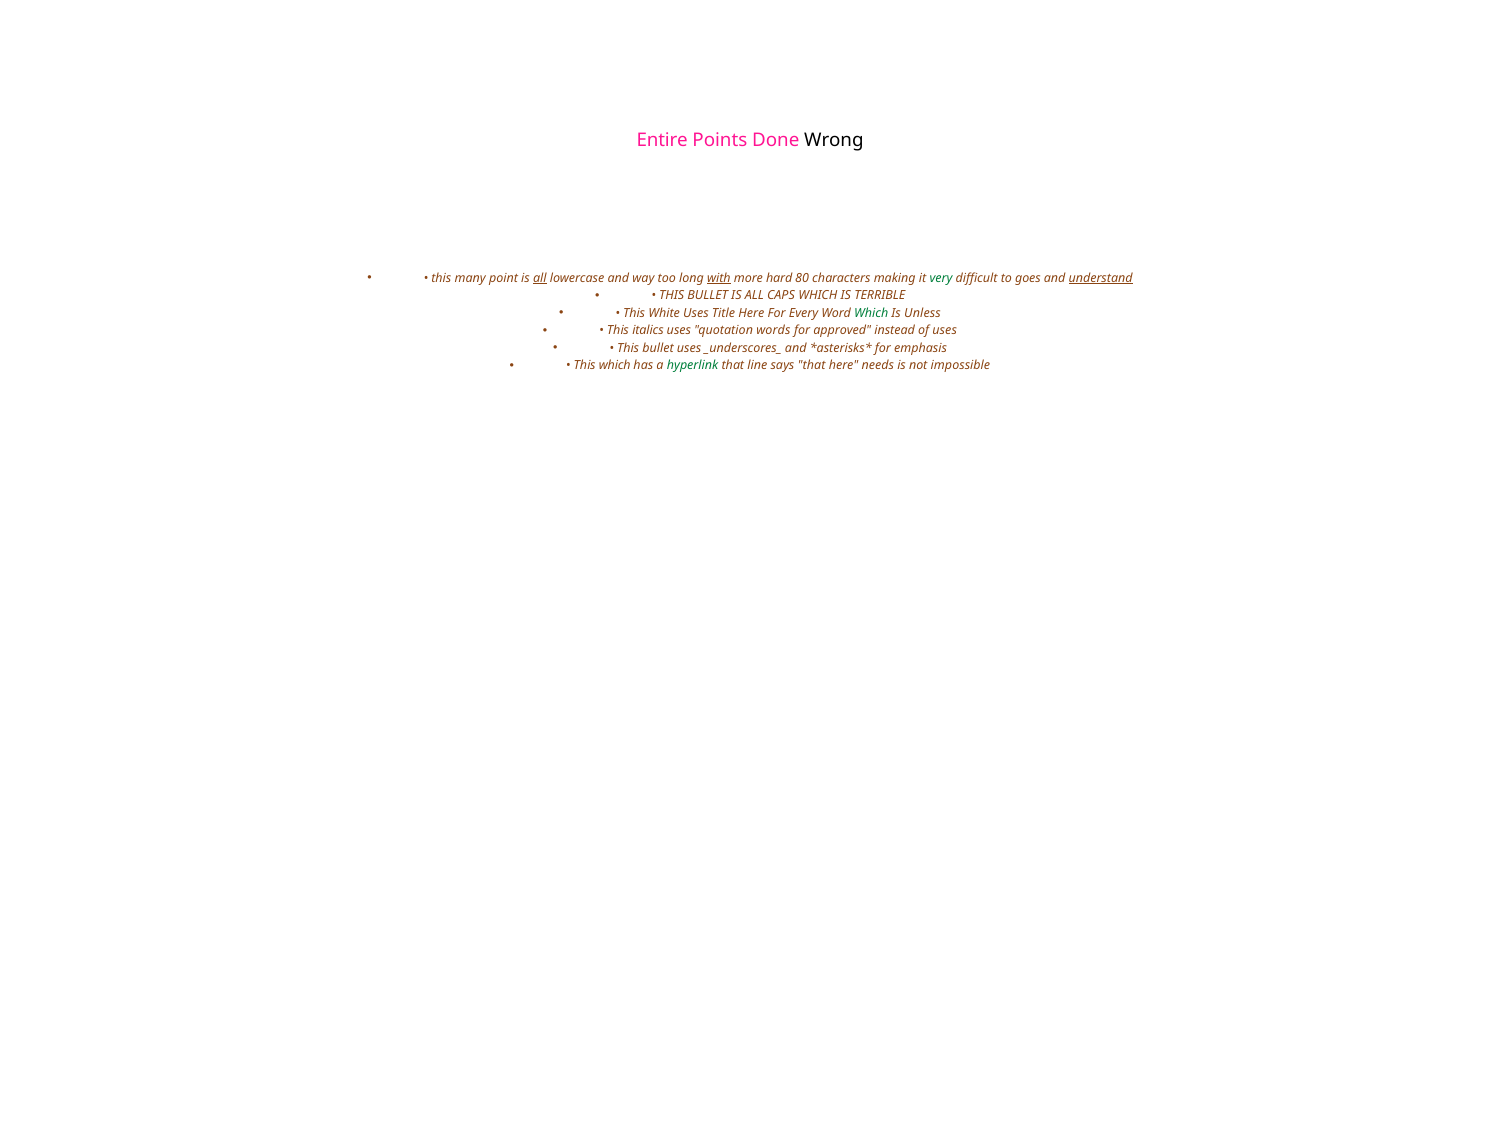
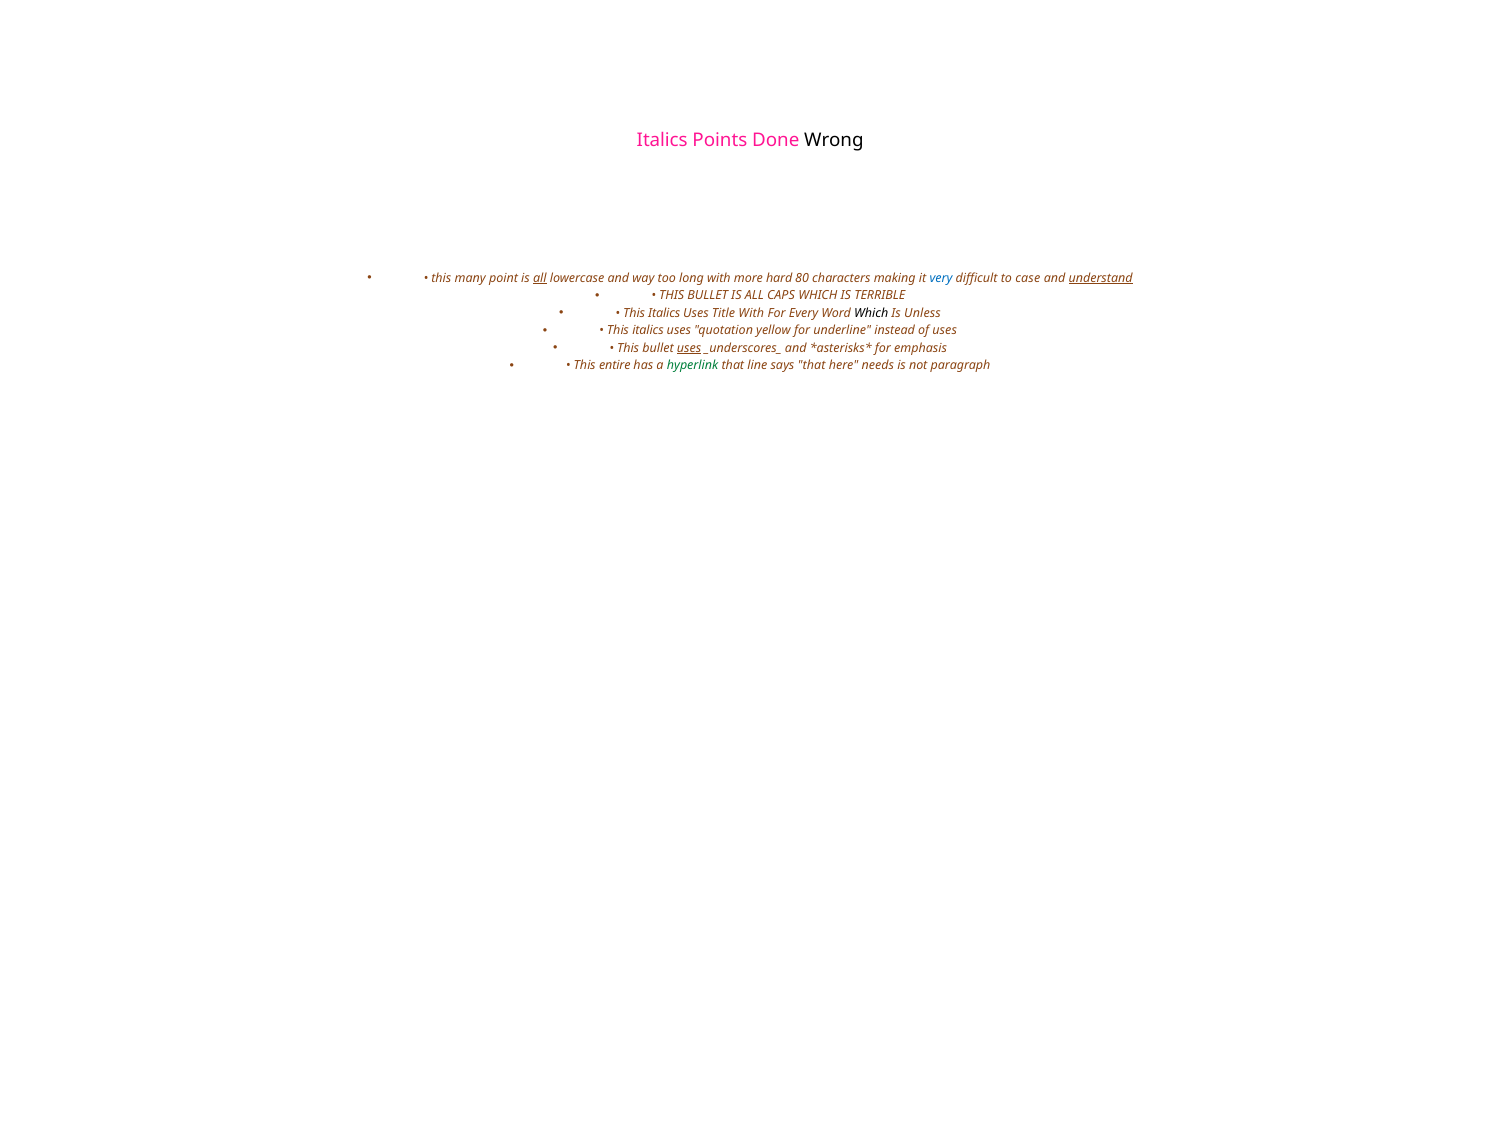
Entire: Entire -> Italics (662, 140)
with underline: present -> none (719, 278)
very colour: green -> blue (941, 278)
goes: goes -> case (1028, 278)
White: White -> Italics (664, 313)
Title Here: Here -> With (751, 313)
Which colour: green -> black (871, 313)
words: words -> yellow (773, 331)
approved: approved -> underline (842, 331)
uses underline: none -> present (689, 348)
This which: which -> entire (615, 366)
impossible: impossible -> paragraph (961, 366)
